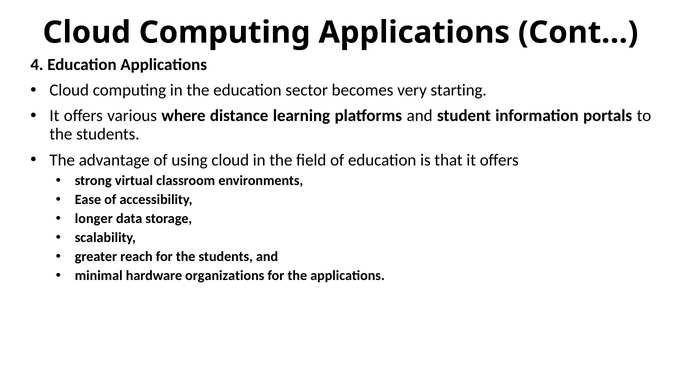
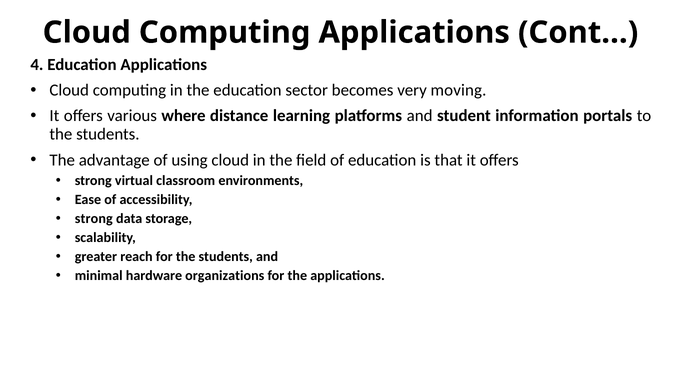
starting: starting -> moving (459, 90)
longer: longer -> strong (94, 219)
